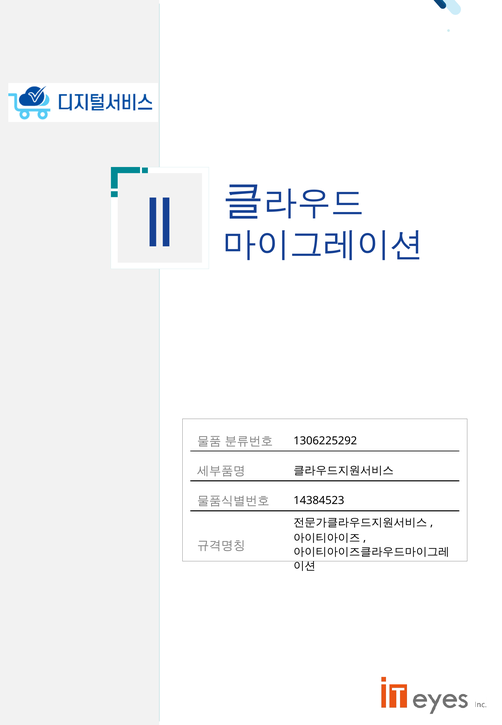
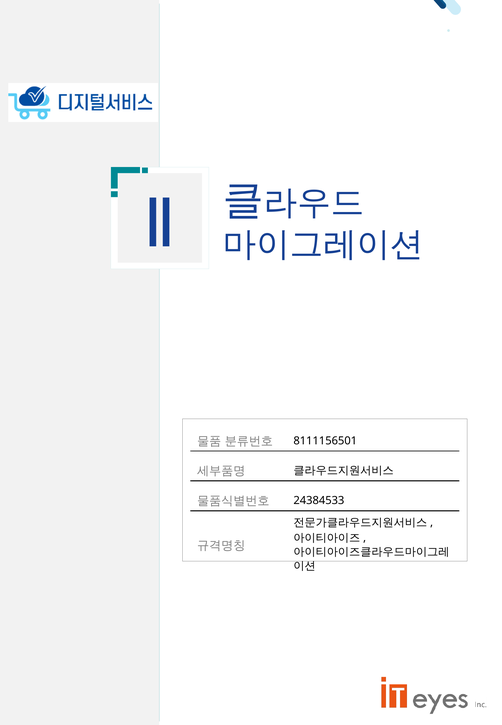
1306225292: 1306225292 -> 8111156501 (325, 441)
14384523: 14384523 -> 24384533 (319, 501)
